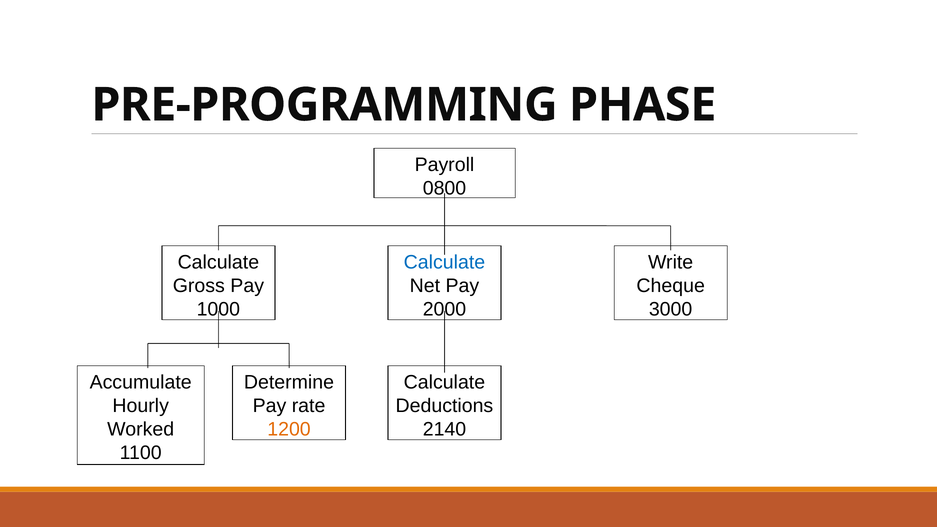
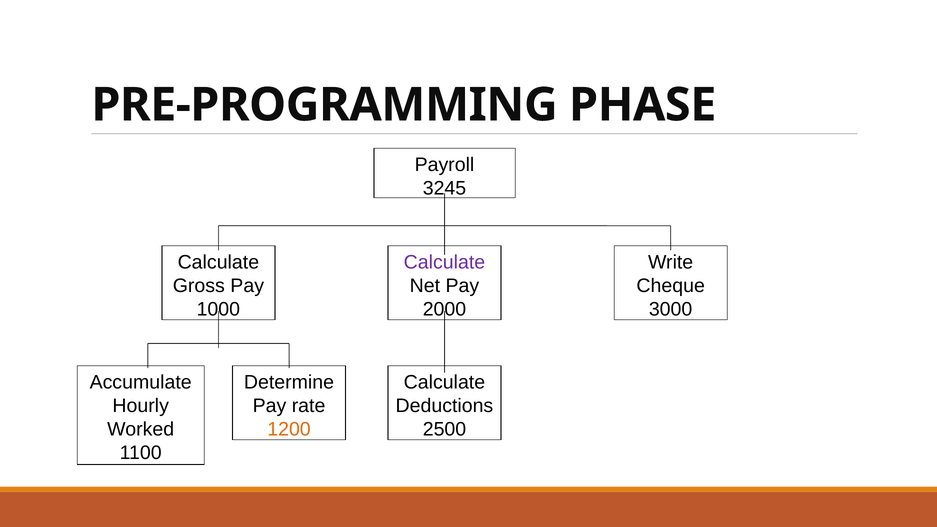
0800: 0800 -> 3245 (444, 188)
Calculate colour: blue -> purple (444, 262)
2140: 2140 -> 2500 (444, 429)
